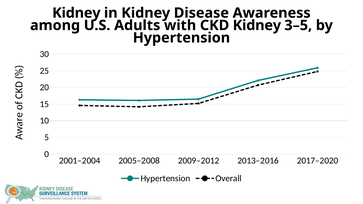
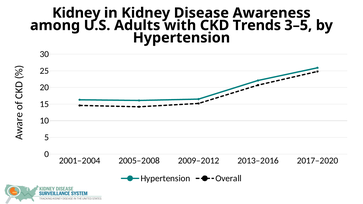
CKD Kidney: Kidney -> Trends (257, 25)
